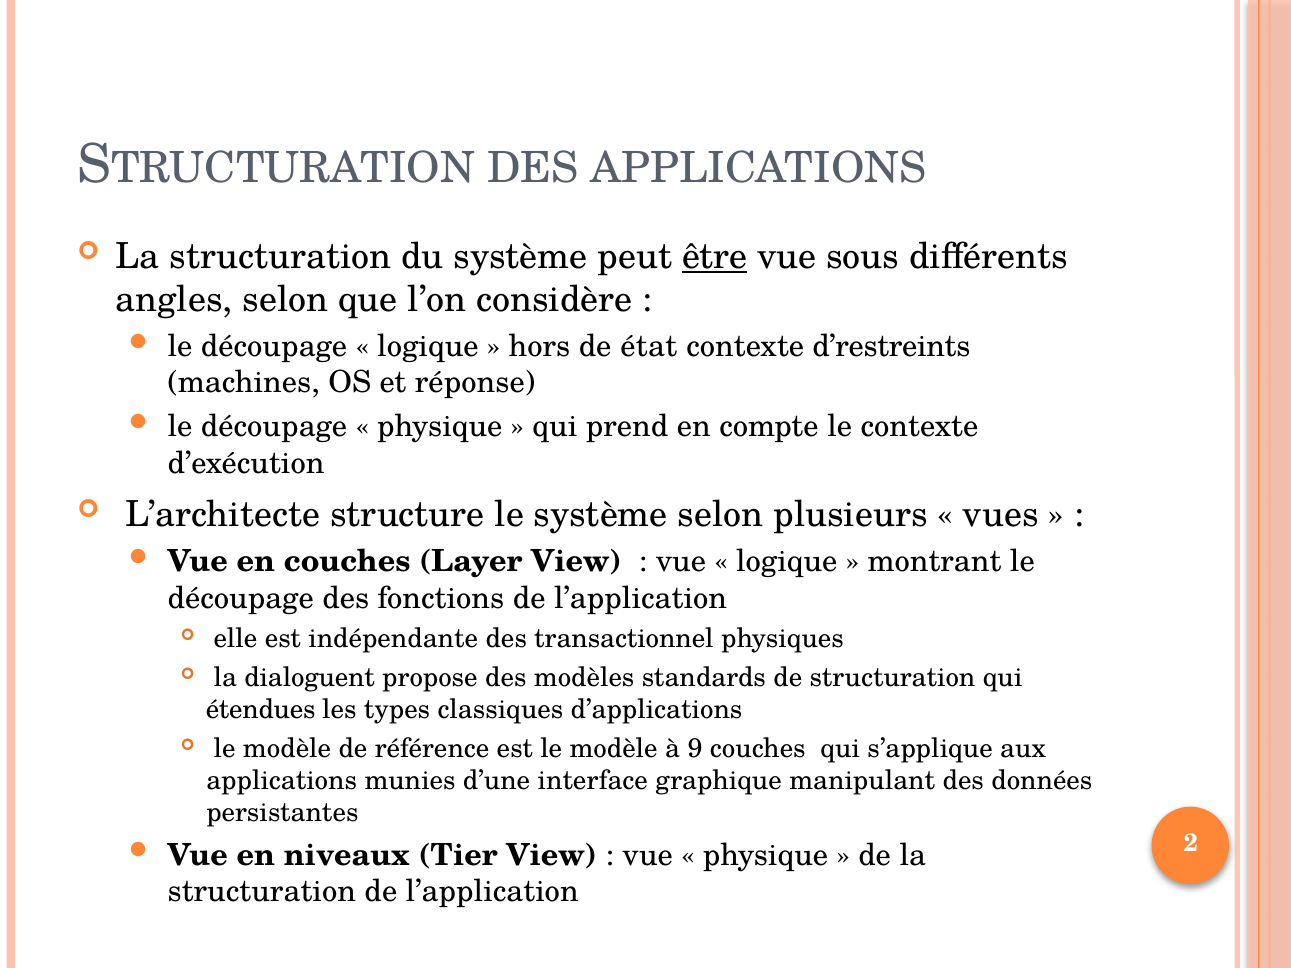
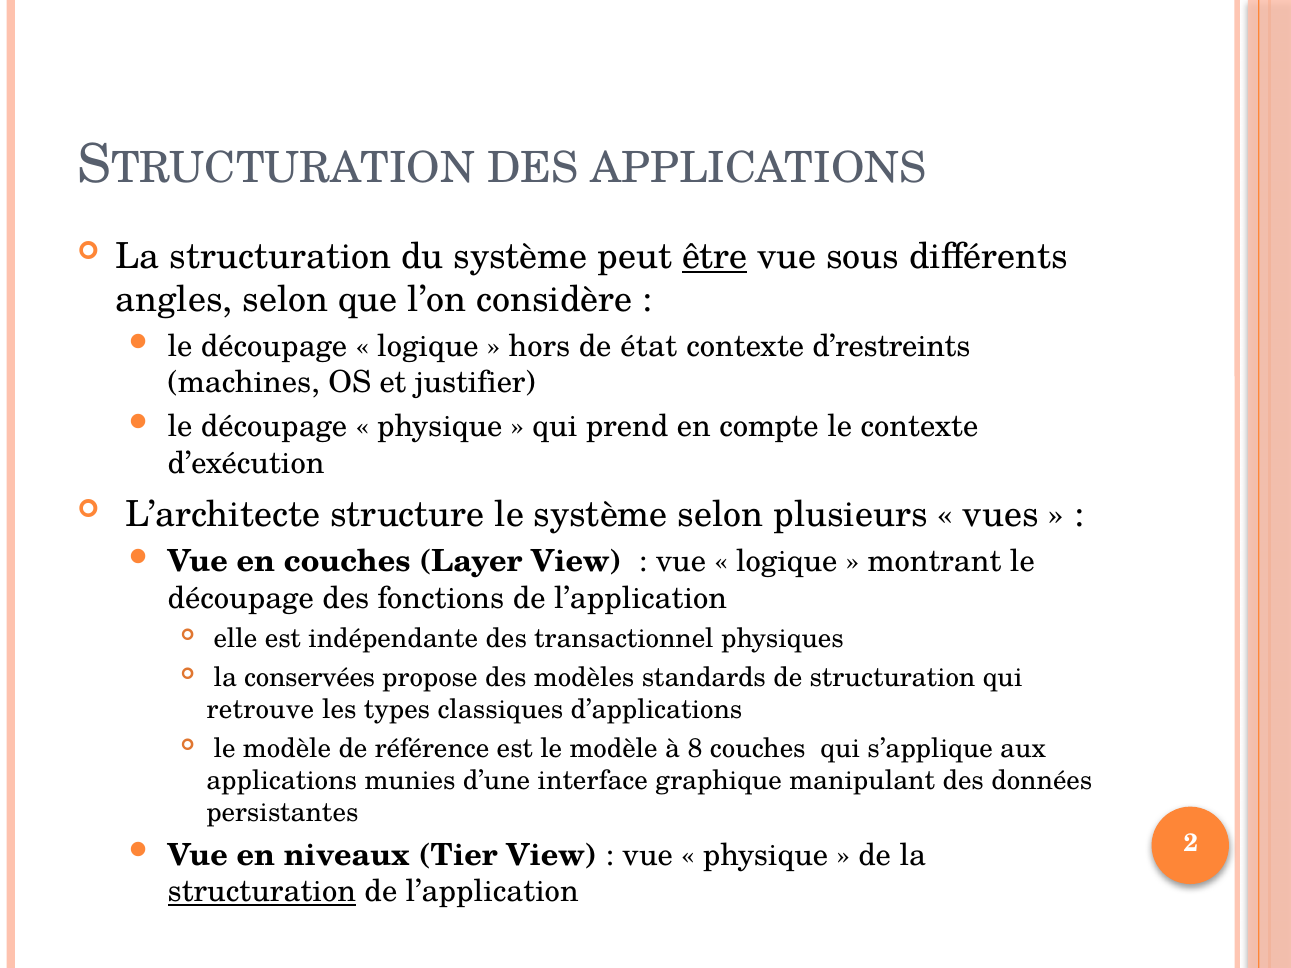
réponse: réponse -> justifier (475, 383)
dialoguent: dialoguent -> conservées (310, 678)
étendues: étendues -> retrouve (260, 710)
9: 9 -> 8 (695, 749)
structuration underline: none -> present (262, 892)
